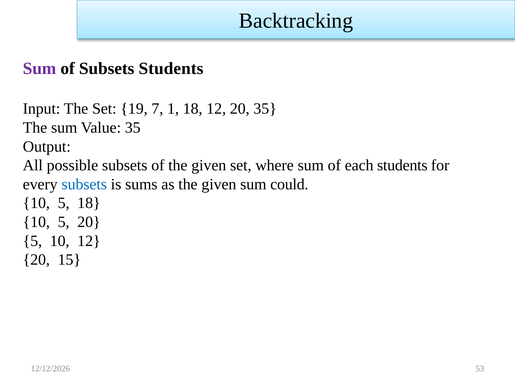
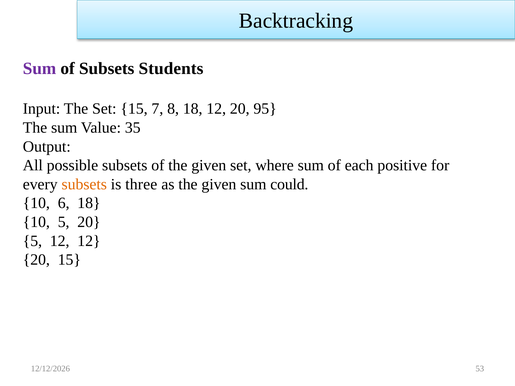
Set 19: 19 -> 15 (134, 109)
1: 1 -> 8 (173, 109)
20 35: 35 -> 95 (265, 109)
each students: students -> positive (402, 165)
subsets colour: blue -> orange (84, 184)
sums: sums -> three (141, 184)
5: 5 -> 6 (64, 203)
5 10: 10 -> 12 (60, 241)
